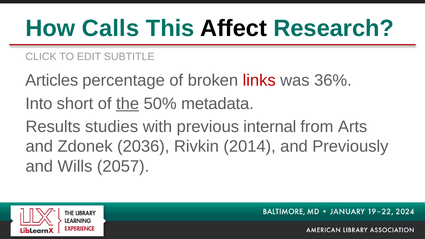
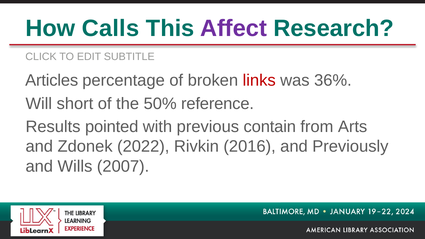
Affect colour: black -> purple (234, 28)
Into: Into -> Will (39, 104)
the underline: present -> none (128, 104)
metadata: metadata -> reference (218, 104)
studies: studies -> pointed (112, 127)
internal: internal -> contain (270, 127)
2036: 2036 -> 2022 (143, 147)
2014: 2014 -> 2016 (250, 147)
2057: 2057 -> 2007 (123, 166)
